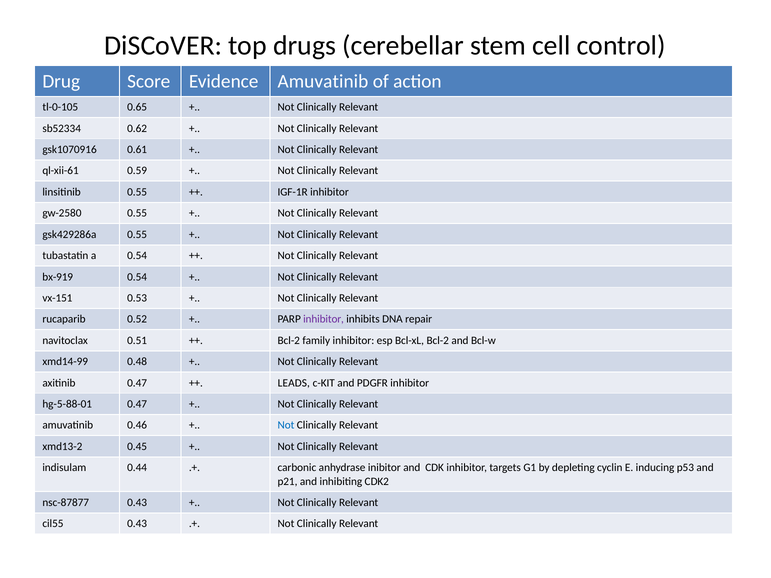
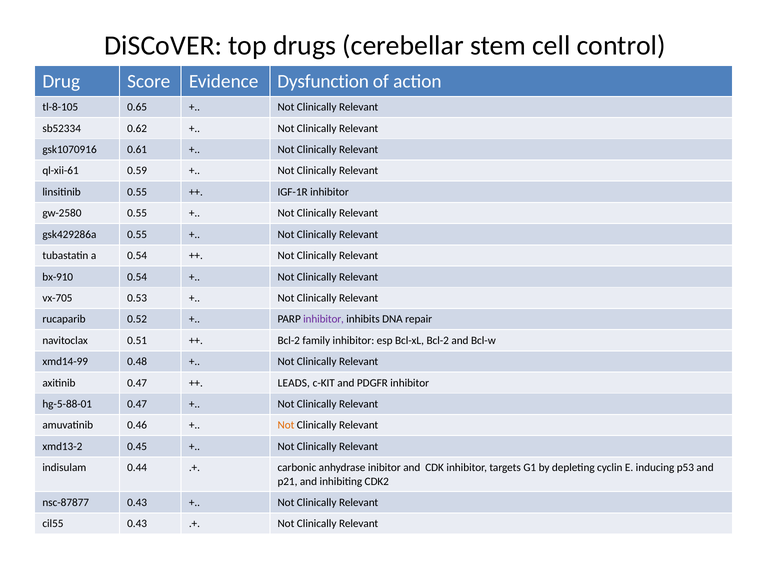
Evidence Amuvatinib: Amuvatinib -> Dysfunction (323, 81)
tl-0-105: tl-0-105 -> tl-8-105 (60, 107)
bx-919: bx-919 -> bx-910 (58, 277)
vx-151: vx-151 -> vx-705 (57, 298)
Not colour: blue -> orange (286, 425)
